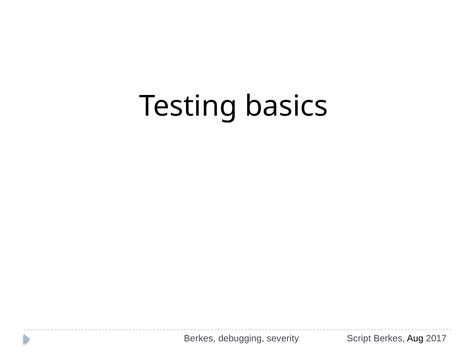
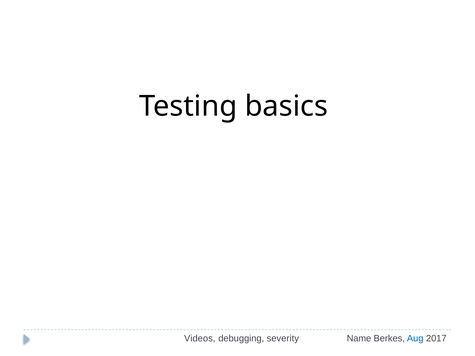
Berkes: Berkes -> Videos (200, 339)
Script: Script -> Name (359, 339)
Aug colour: black -> blue (415, 339)
